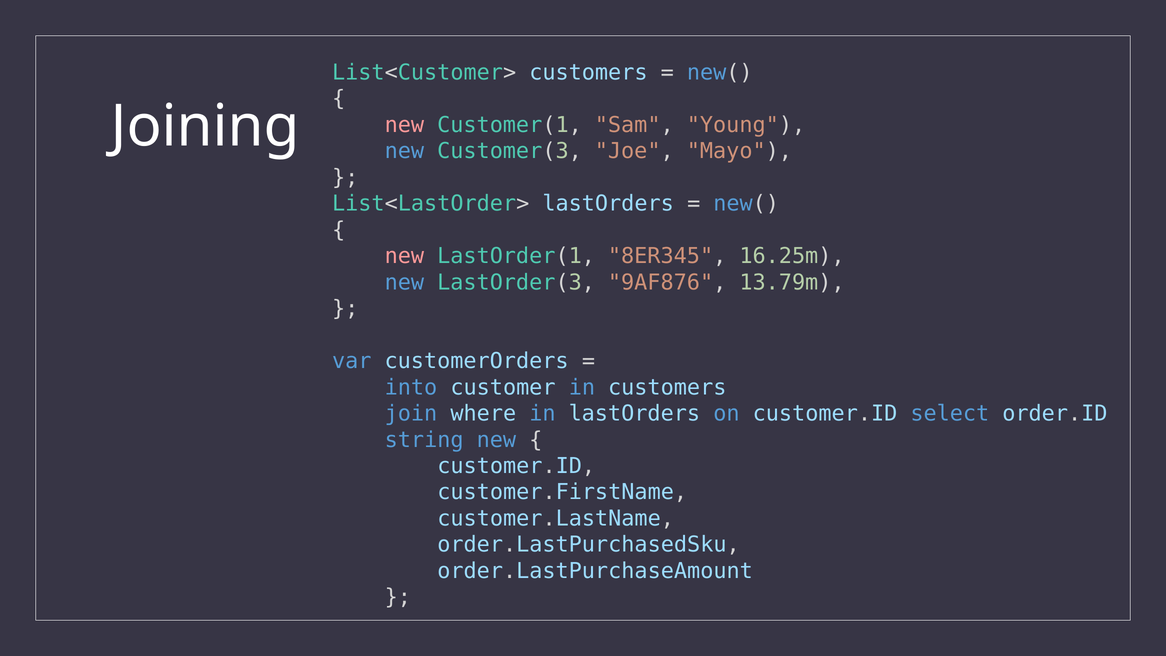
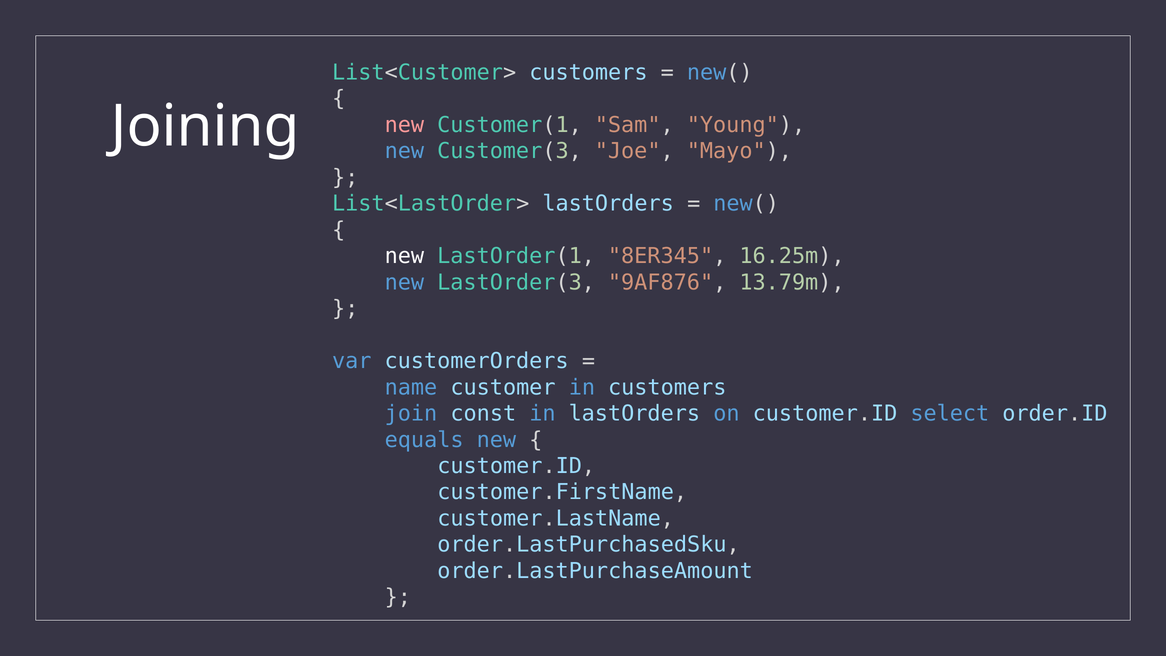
new colour: pink -> white (404, 256)
into: into -> name (411, 387)
where: where -> const (483, 413)
string: string -> equals (424, 440)
